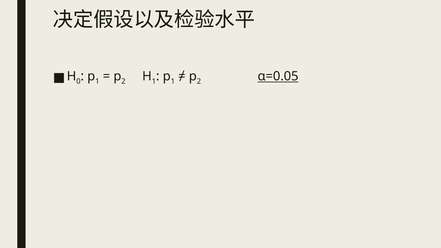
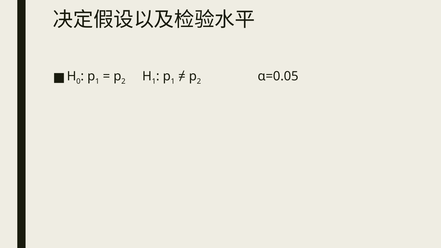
α=0.05 underline: present -> none (278, 76)
